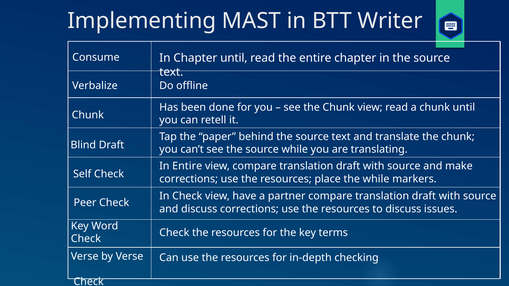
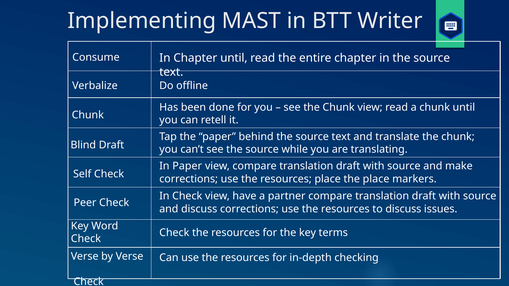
In Entire: Entire -> Paper (187, 166)
the while: while -> place (376, 179)
